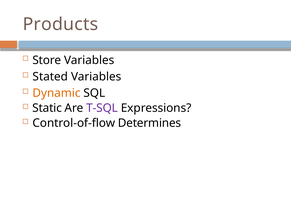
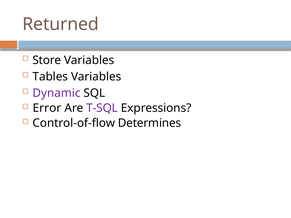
Products: Products -> Returned (61, 24)
Stated: Stated -> Tables (50, 77)
Dynamic colour: orange -> purple (57, 93)
Static: Static -> Error (47, 108)
